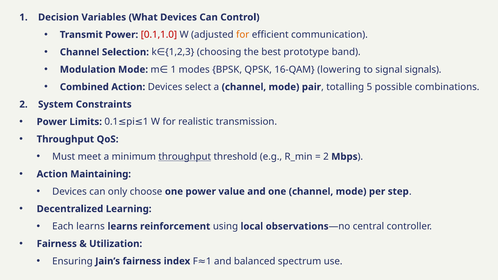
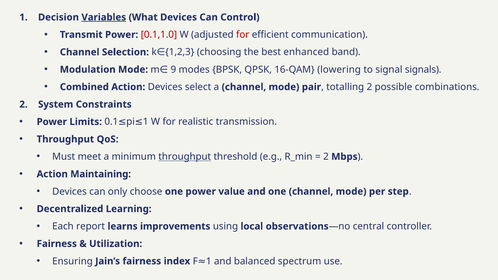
Variables underline: none -> present (104, 17)
for colour: orange -> red (243, 35)
prototype: prototype -> enhanced (306, 52)
1: 1 -> 9 (173, 70)
totalling 5: 5 -> 2 (369, 87)
Each learns: learns -> report (91, 226)
reinforcement: reinforcement -> improvements (175, 226)
